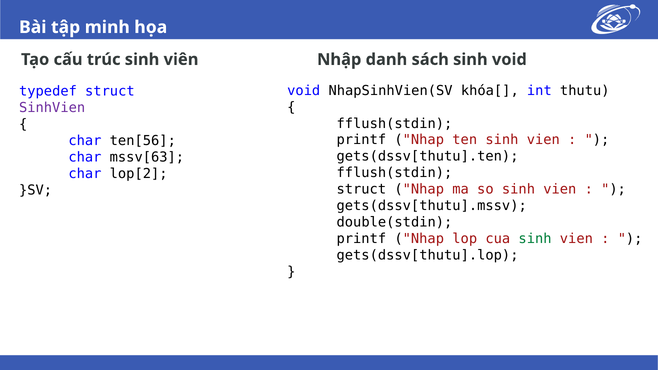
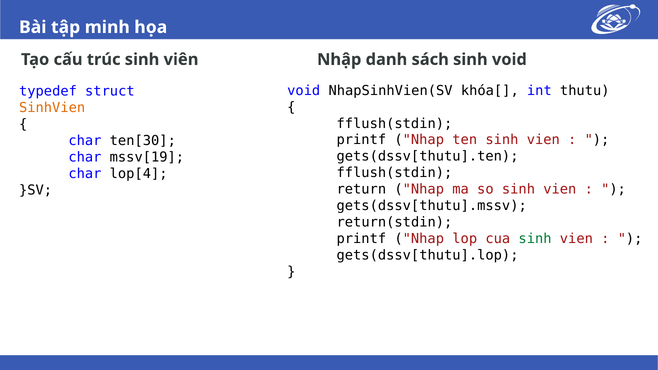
SinhVien colour: purple -> orange (52, 108)
ten[56: ten[56 -> ten[30 (143, 141)
mssv[63: mssv[63 -> mssv[19 (147, 157)
lop[2: lop[2 -> lop[4 (139, 174)
struct: struct -> return (361, 189)
double(stdin: double(stdin -> return(stdin (394, 222)
